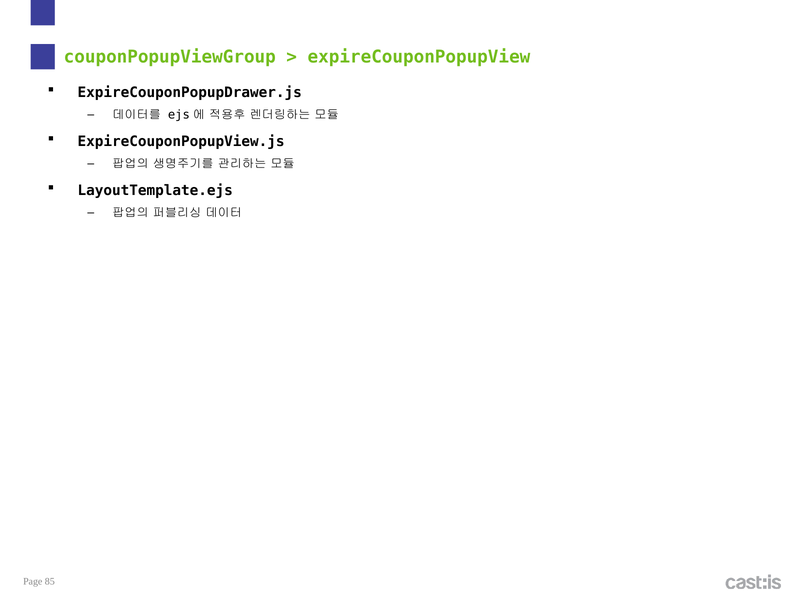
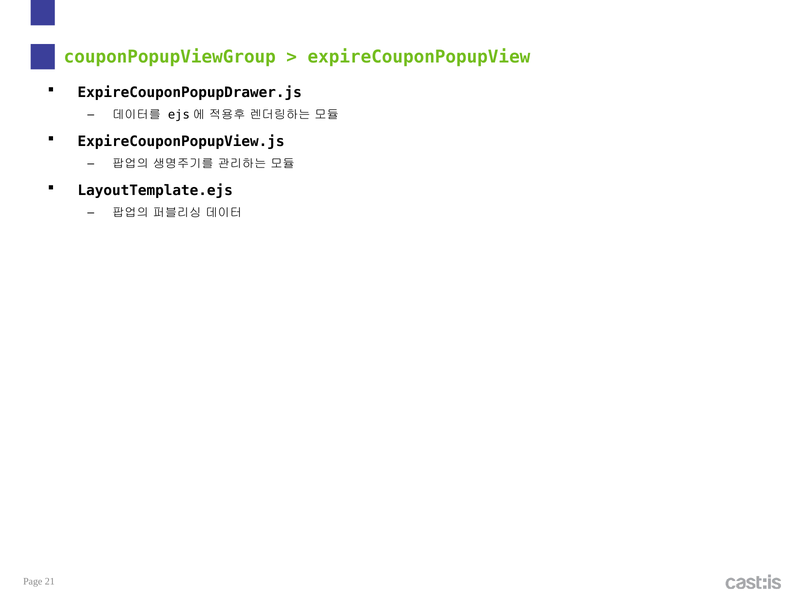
85: 85 -> 21 (50, 582)
